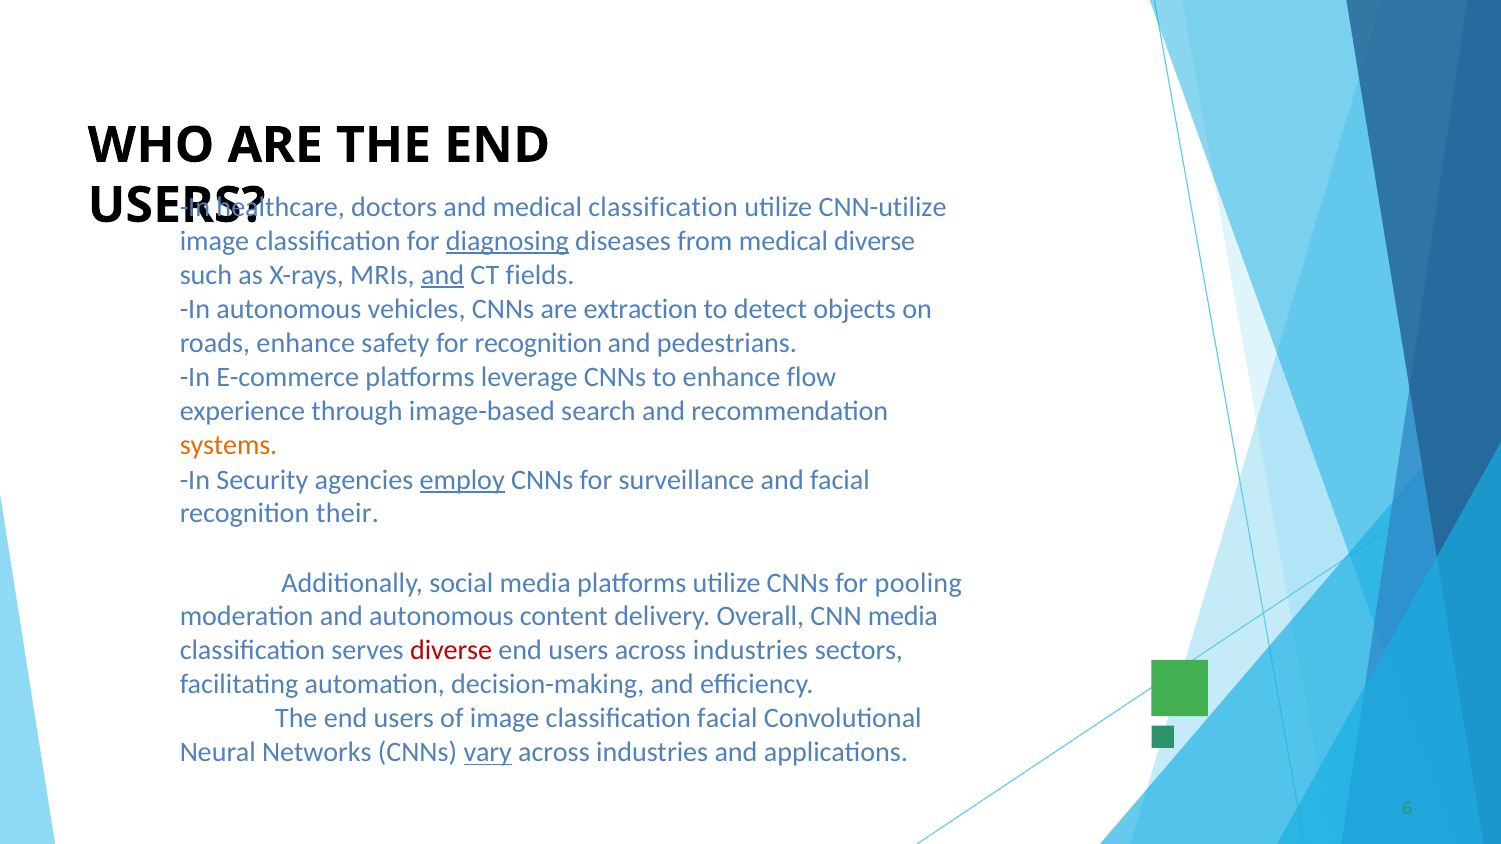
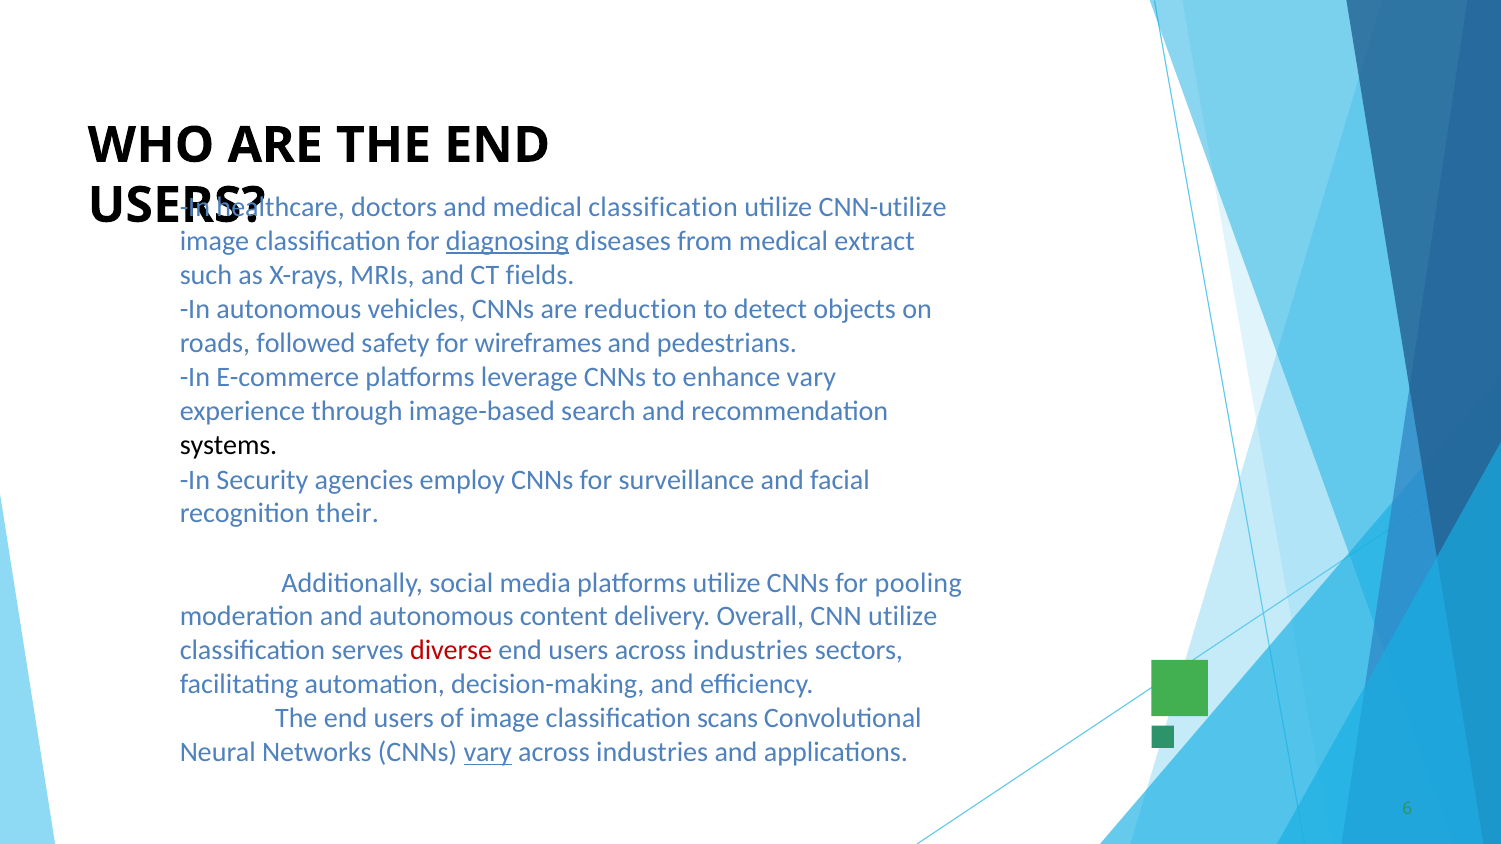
medical diverse: diverse -> extract (875, 241)
and underline: present -> none (443, 275)
extraction: extraction -> reduction (640, 309)
roads enhance: enhance -> followed (306, 343)
for recognition: recognition -> wireframes (538, 343)
enhance flow: flow -> vary (811, 378)
systems colour: orange -> black (228, 445)
employ underline: present -> none (462, 480)
CNN media: media -> utilize (903, 617)
classification facial: facial -> scans (728, 719)
